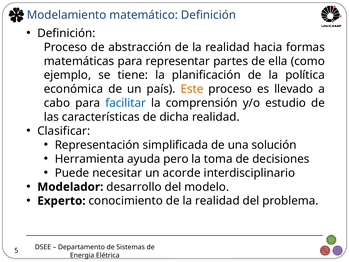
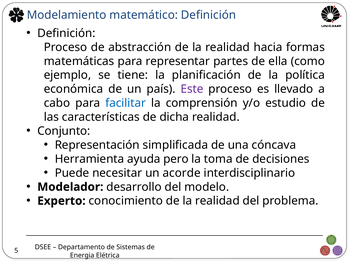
Este colour: orange -> purple (192, 89)
Clasificar: Clasificar -> Conjunto (64, 131)
solución: solución -> cóncava (274, 145)
